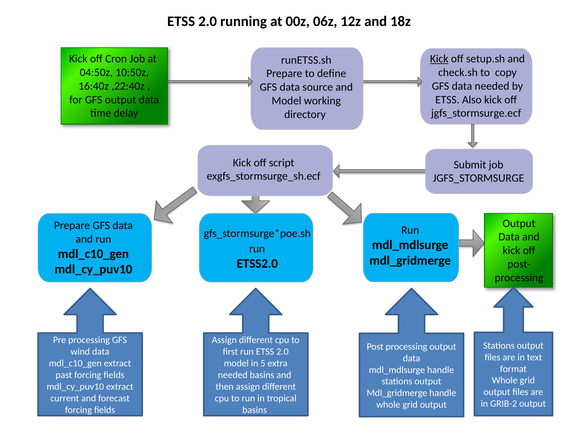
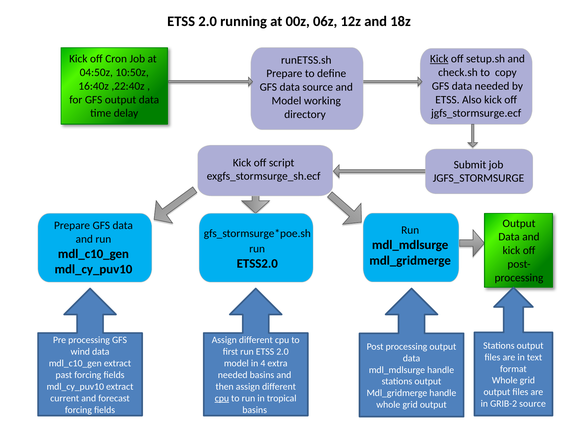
5: 5 -> 4 (263, 363)
cpu underline: none -> present (222, 398)
GRIB-2 output: output -> source (533, 403)
